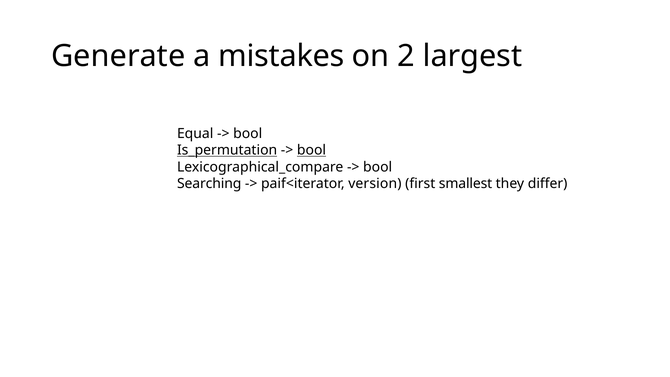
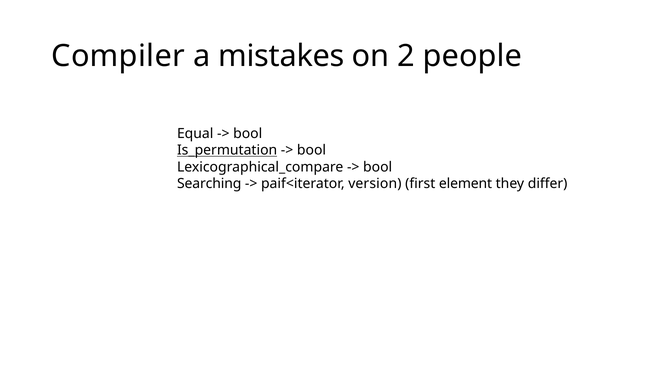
Generate: Generate -> Compiler (118, 56)
largest: largest -> people (472, 56)
bool underline: present -> none (312, 150)
smallest: smallest -> element (466, 184)
